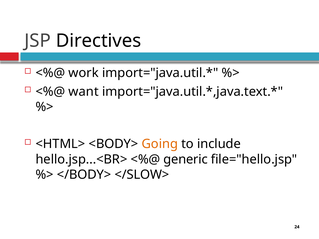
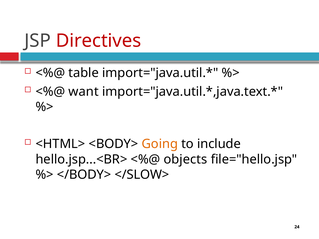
Directives colour: black -> red (99, 41)
work: work -> table (84, 73)
generic: generic -> objects (185, 160)
